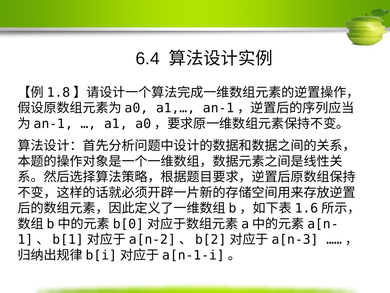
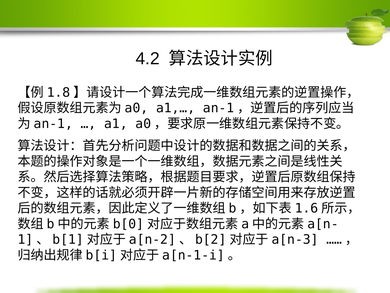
6.4: 6.4 -> 4.2 (148, 59)
